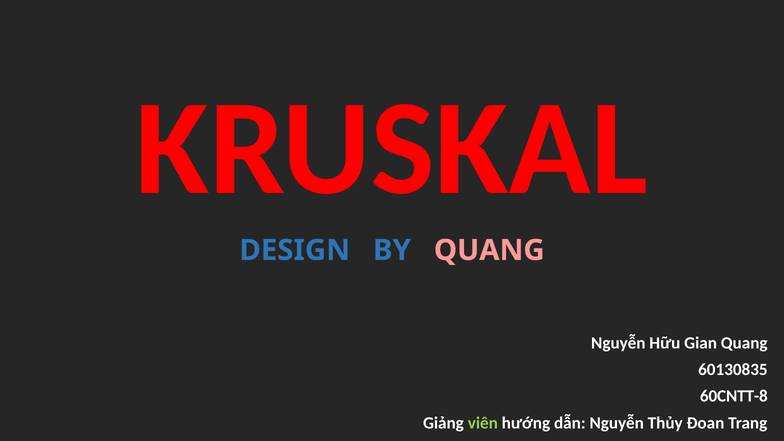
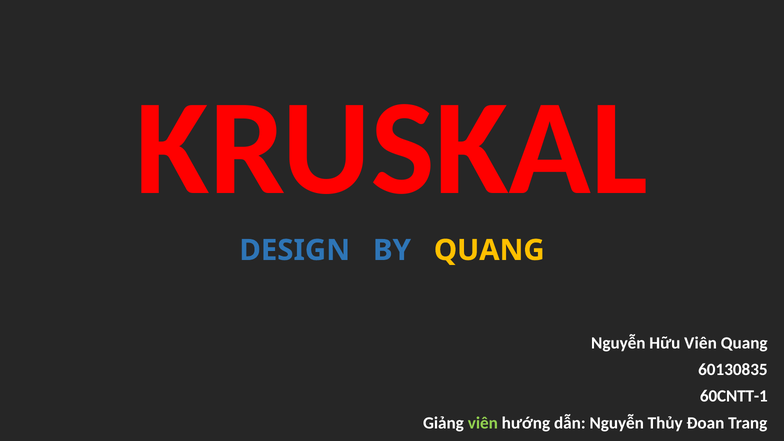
QUANG colour: pink -> yellow (489, 250)
Hữu Gian: Gian -> Viên (701, 343)
60CNTT-8: 60CNTT-8 -> 60CNTT-1 (734, 396)
